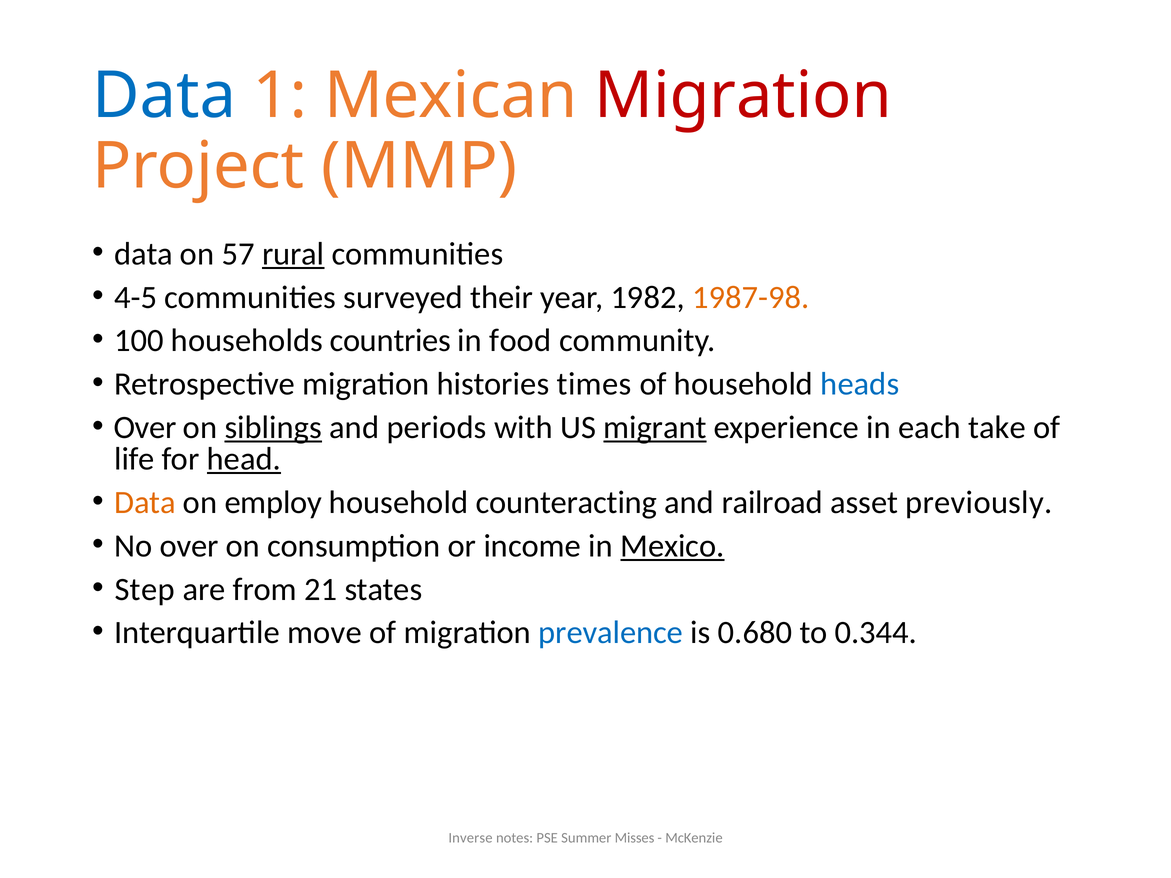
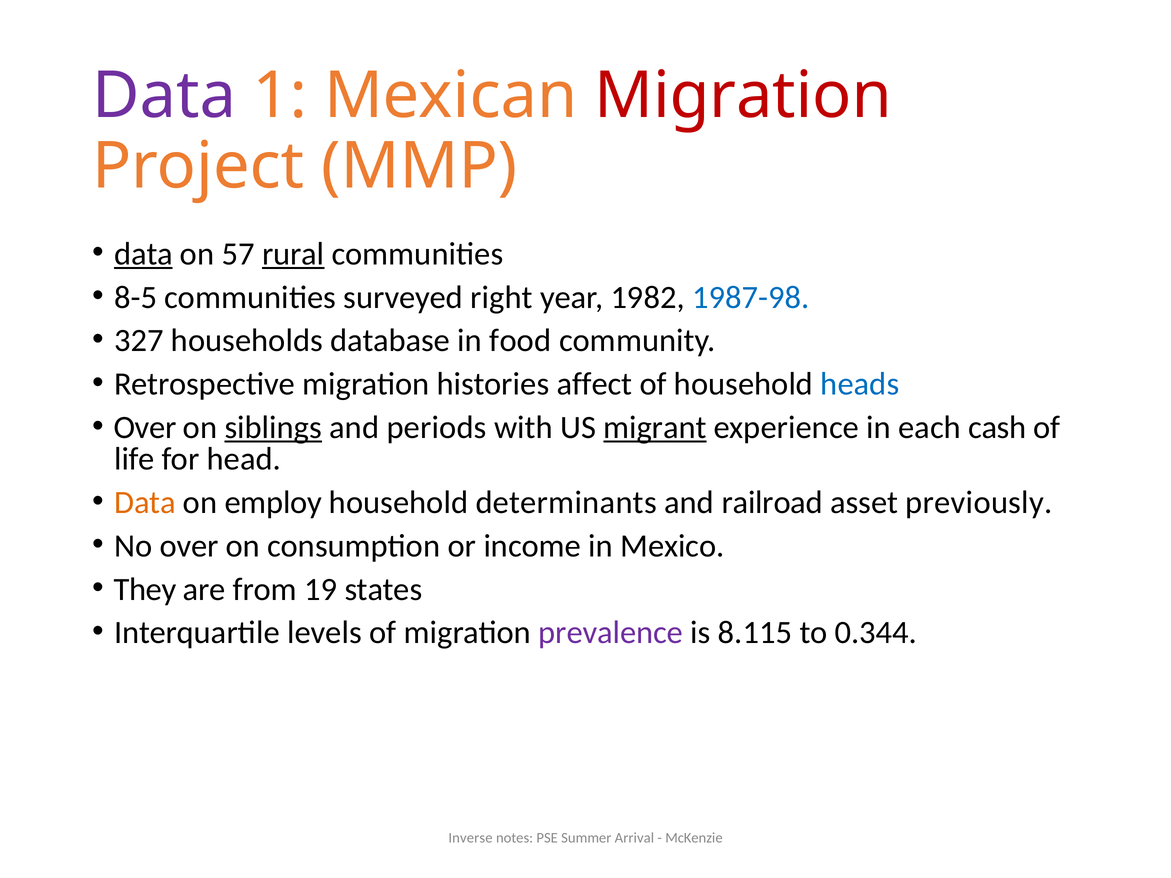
Data colour: blue -> purple (164, 96)
data underline: none -> present (144, 254)
4-5: 4-5 -> 8-5 (136, 297)
their: their -> right (502, 297)
1987-98 colour: orange -> blue (751, 297)
100: 100 -> 327 (139, 341)
countries: countries -> database (390, 341)
times: times -> affect (594, 384)
take: take -> cash (997, 428)
head underline: present -> none (244, 459)
counteracting: counteracting -> determinants (566, 503)
Mexico underline: present -> none (672, 546)
Step: Step -> They (145, 589)
21: 21 -> 19 (321, 589)
move: move -> levels (324, 633)
prevalence colour: blue -> purple (611, 633)
0.680: 0.680 -> 8.115 (755, 633)
Misses: Misses -> Arrival (634, 838)
